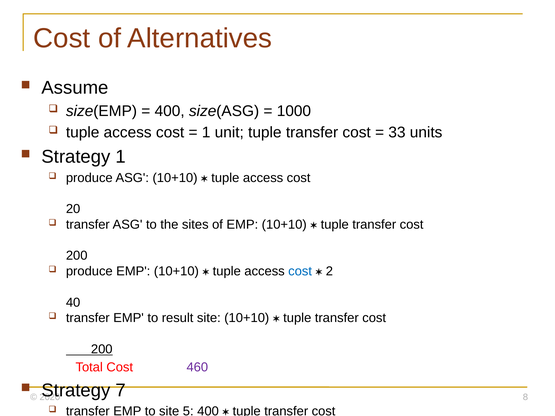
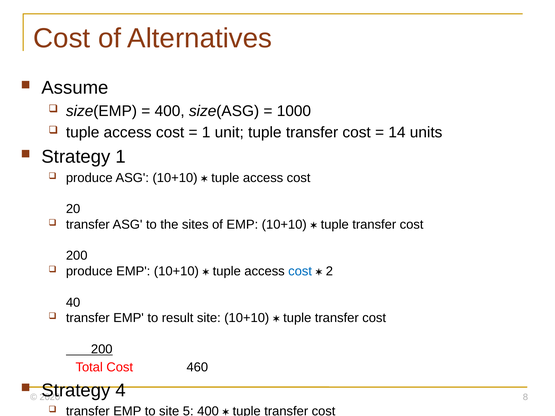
33: 33 -> 14 (397, 133)
460 colour: purple -> black (197, 368)
7: 7 -> 4 (121, 390)
